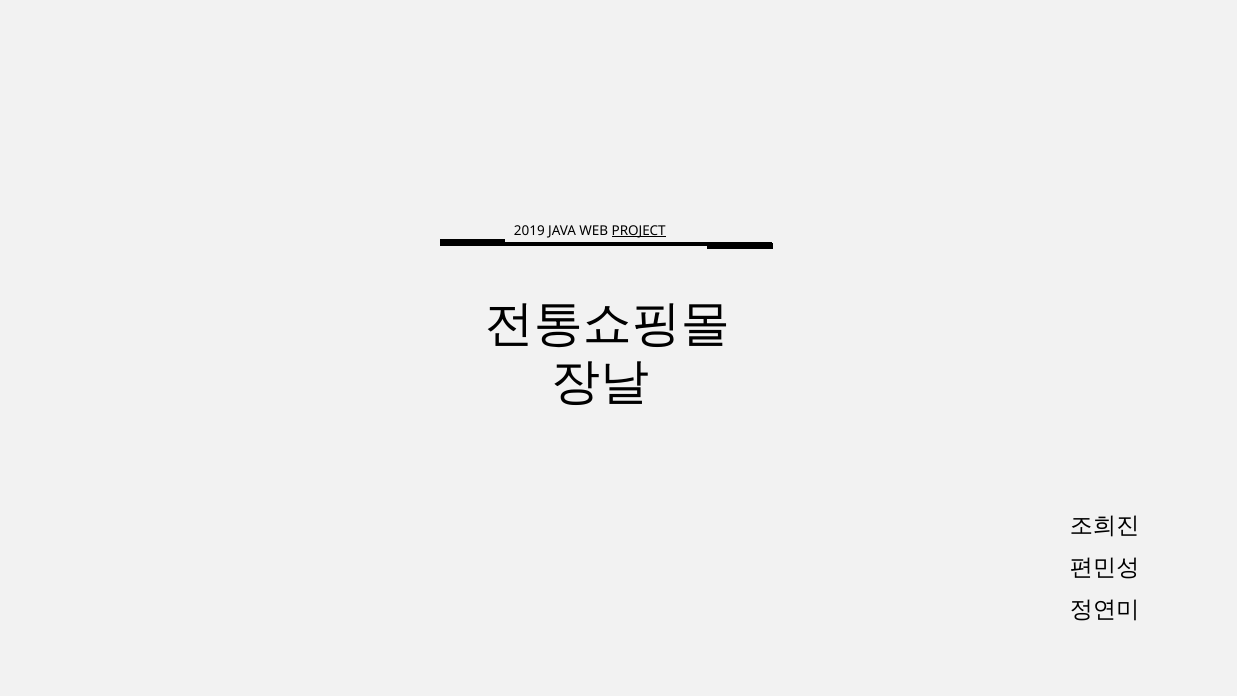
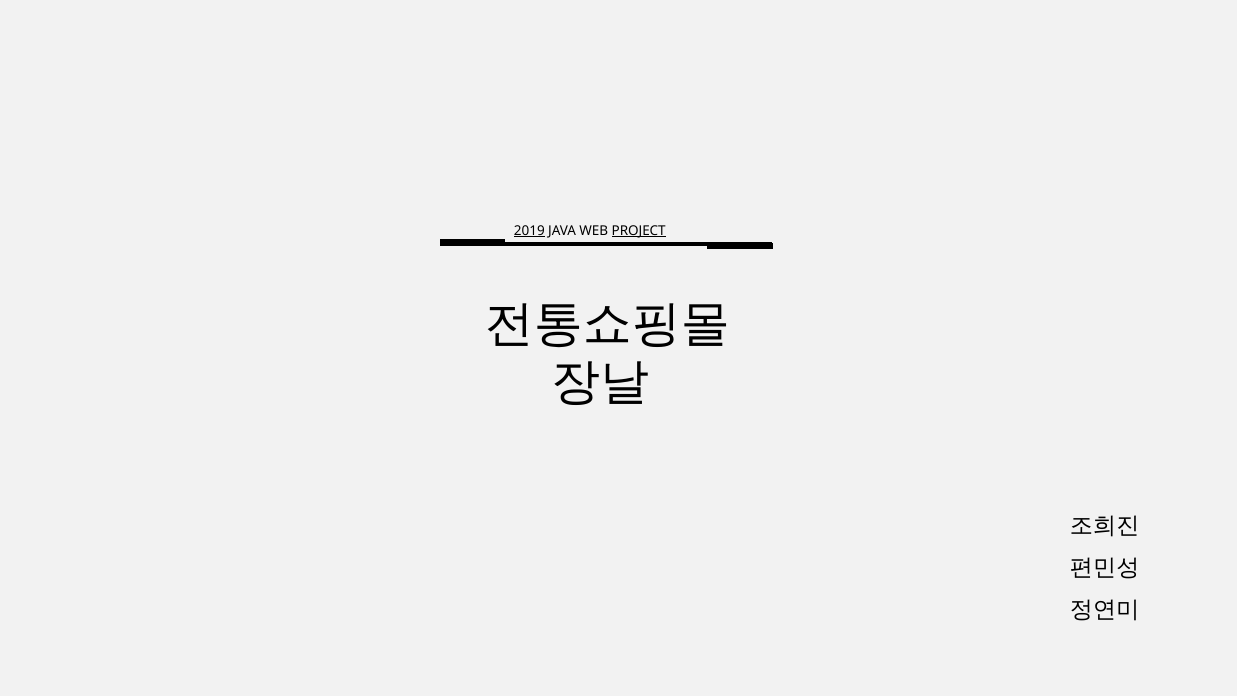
2019 underline: none -> present (529, 231)
